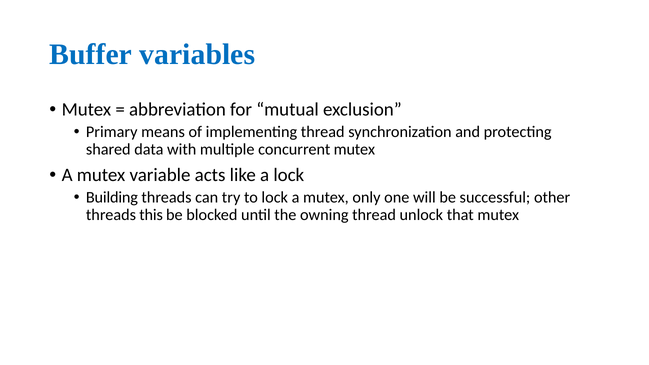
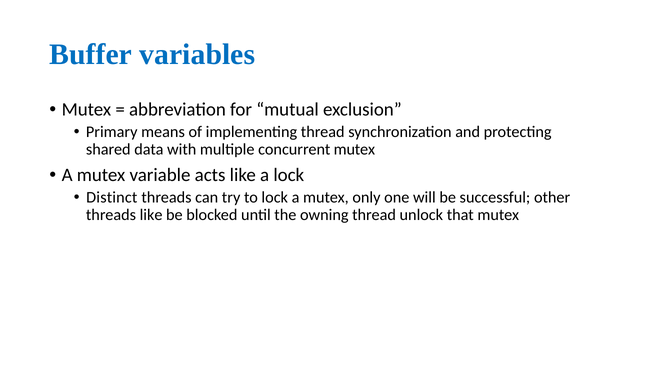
Building: Building -> Distinct (112, 198)
threads this: this -> like (151, 215)
